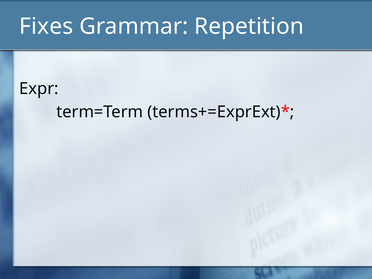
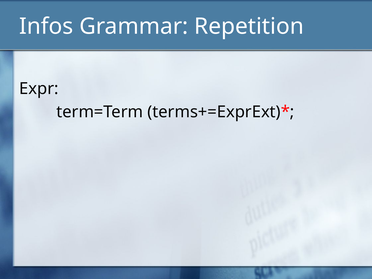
Fixes: Fixes -> Infos (46, 26)
